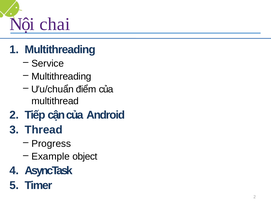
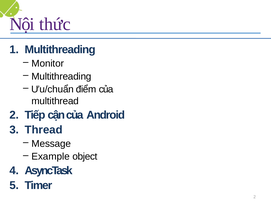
chai: chai -> thức (55, 24)
Service: Service -> Monitor (48, 64)
Progress: Progress -> Message (51, 144)
